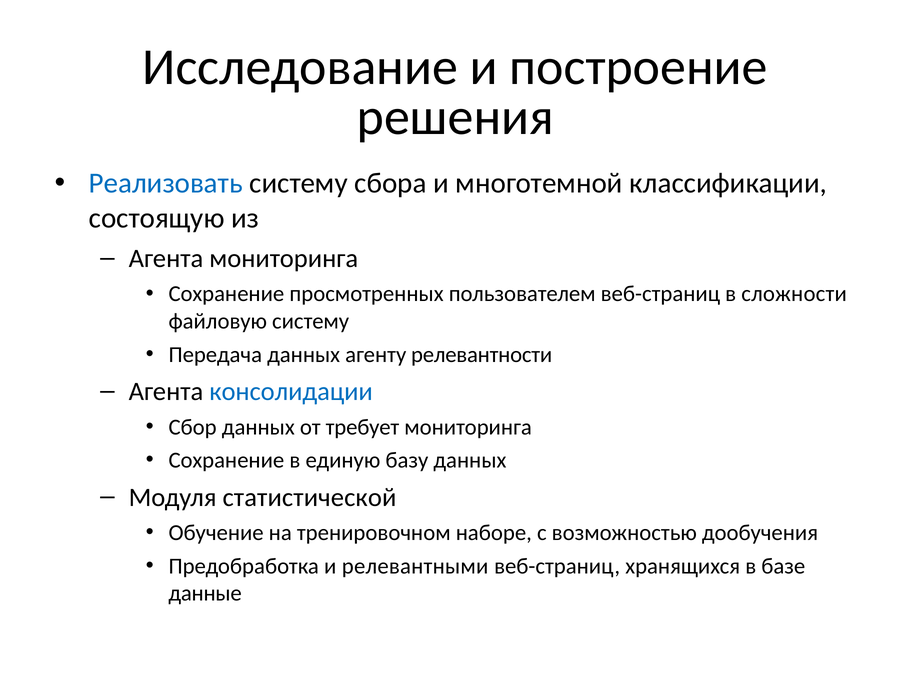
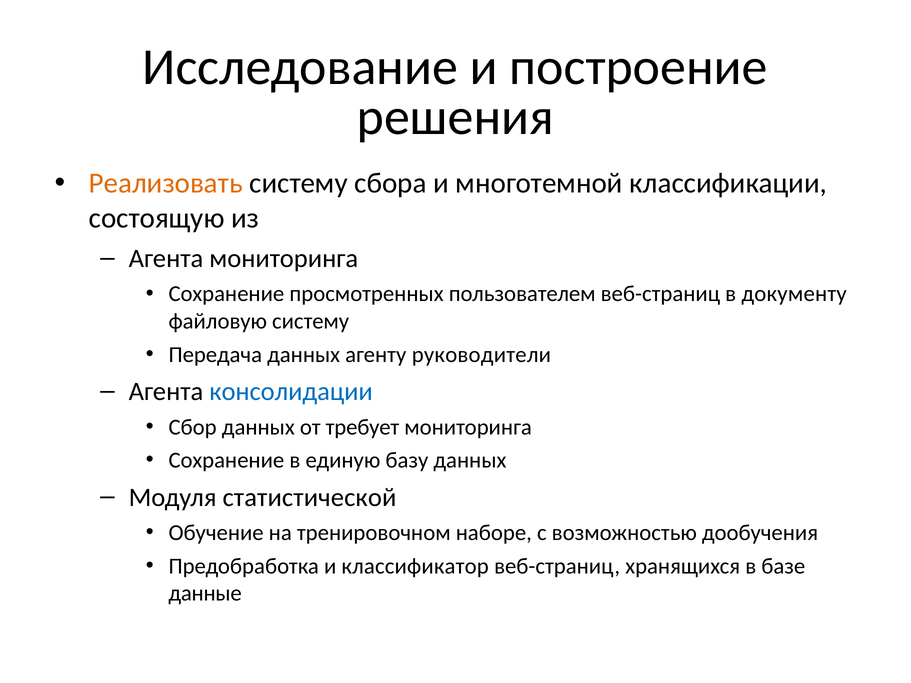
Реализовать colour: blue -> orange (166, 183)
сложности: сложности -> документу (794, 294)
релевантности: релевантности -> руководители (481, 355)
релевантными: релевантными -> классификатор (415, 566)
